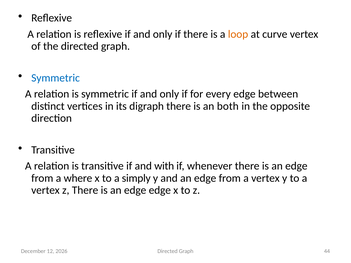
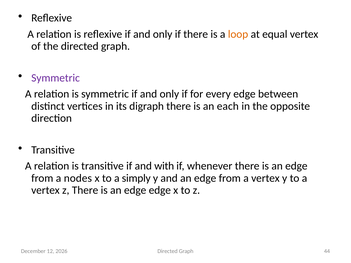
curve: curve -> equal (275, 34)
Symmetric colour: blue -> purple (56, 78)
both: both -> each (228, 106)
where: where -> nodes (78, 178)
